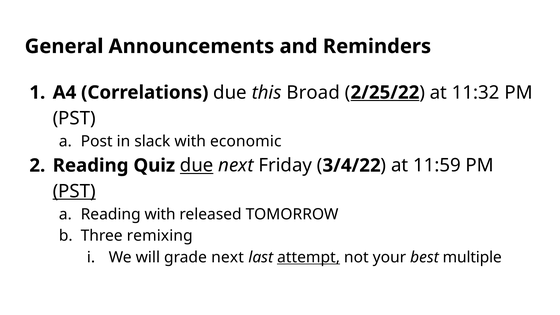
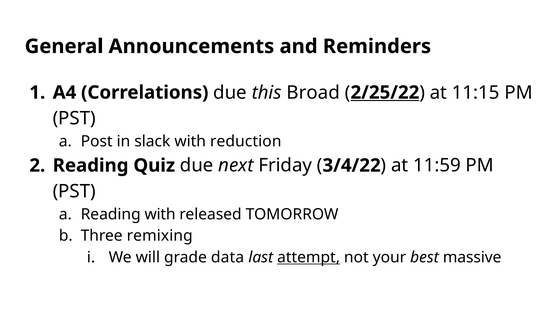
11:32: 11:32 -> 11:15 (476, 93)
economic: economic -> reduction (246, 141)
due underline: present -> none (197, 165)
PST underline: present -> none (74, 191)
grade next: next -> data (228, 257)
multiple: multiple -> massive (472, 257)
